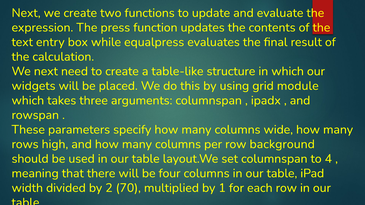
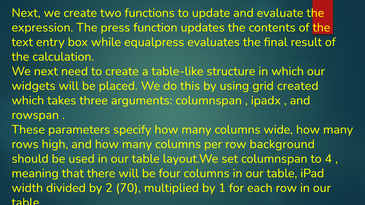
module: module -> created (298, 86)
